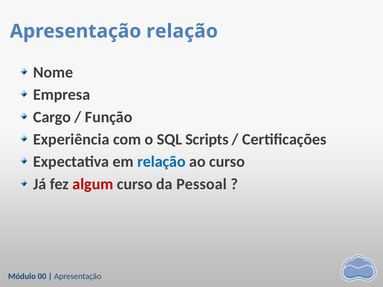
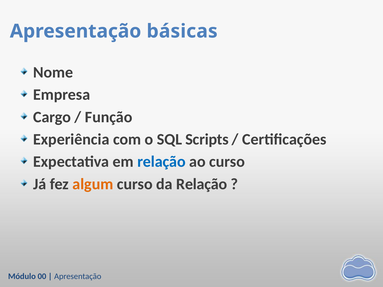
Apresentação relação: relação -> básicas (182, 31)
algum colour: red -> orange (93, 184)
da Pessoal: Pessoal -> Relação (202, 184)
